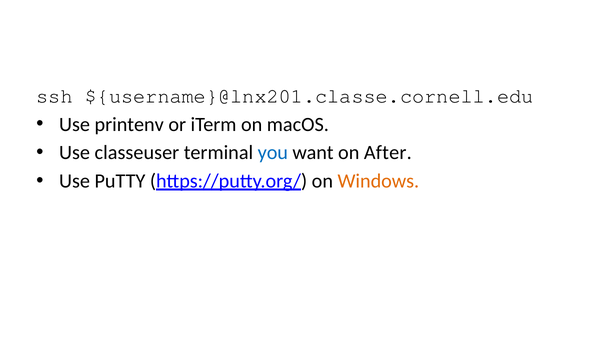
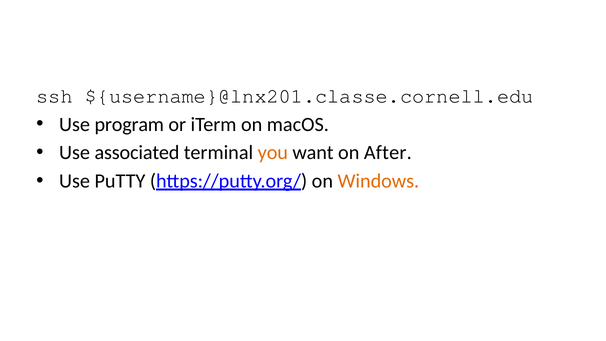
printenv: printenv -> program (129, 124)
classeuser: classeuser -> associated (137, 153)
you colour: blue -> orange (273, 153)
